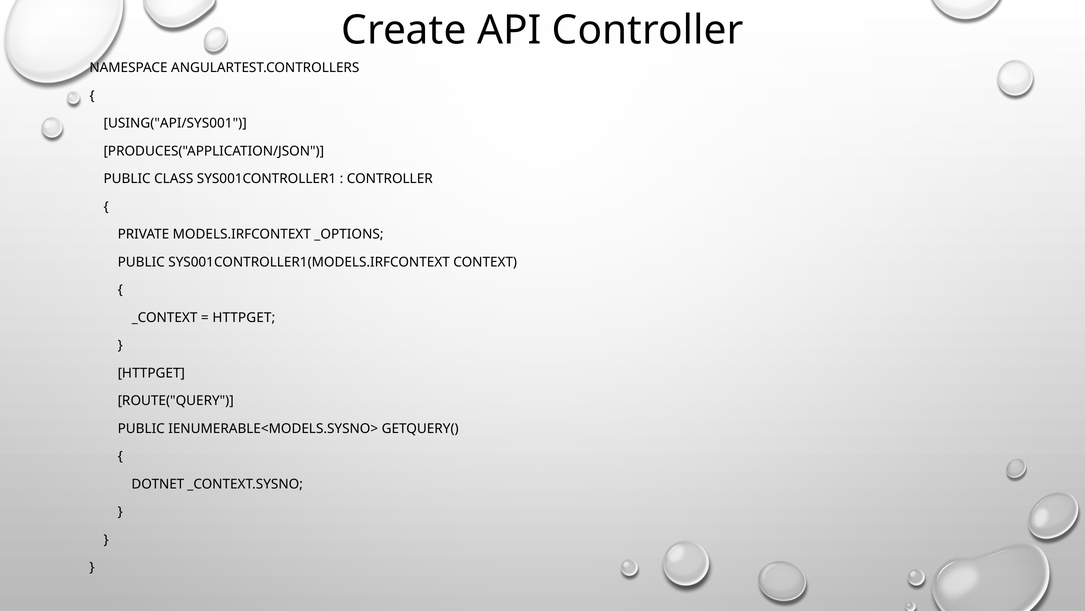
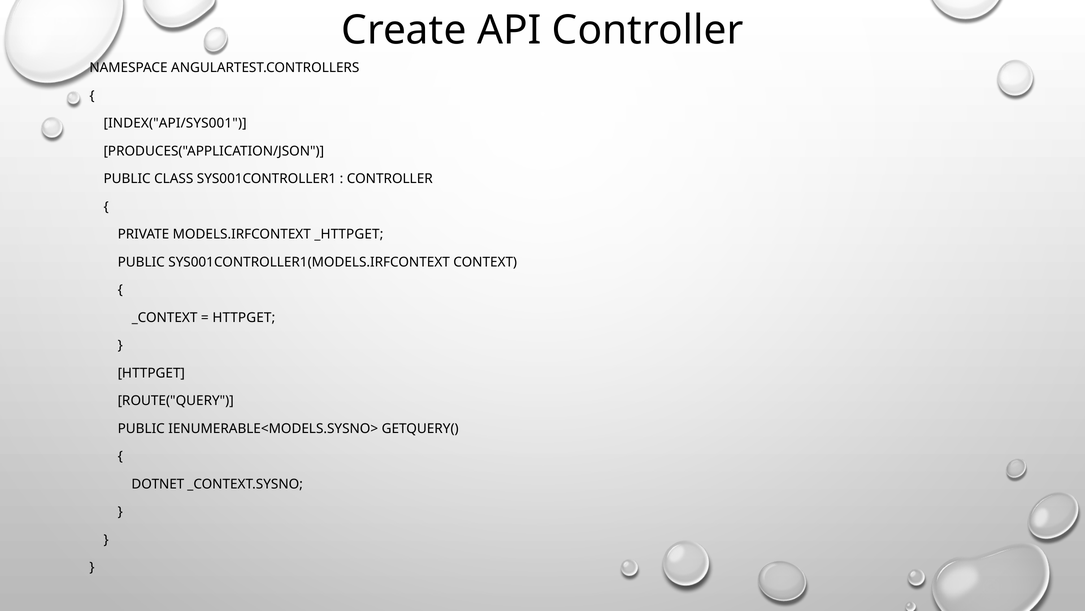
USING("API/SYS001: USING("API/SYS001 -> INDEX("API/SYS001 (175, 123)
_OPTIONS: _OPTIONS -> _HTTPGET (349, 234)
